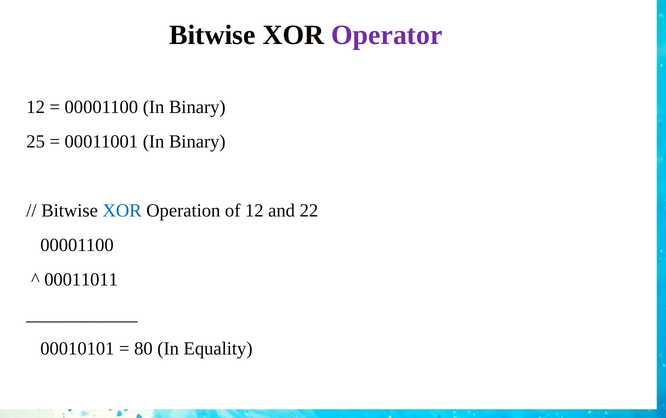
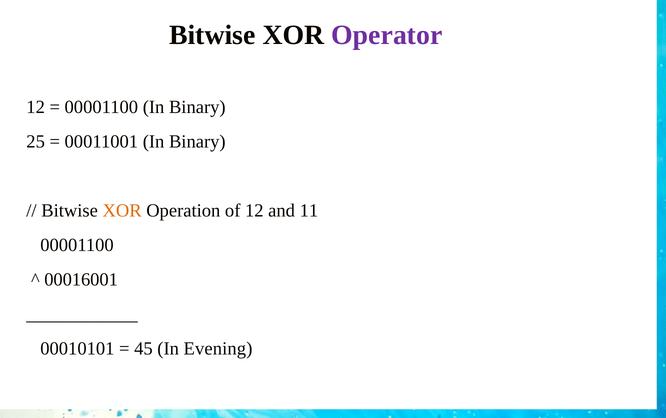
XOR colour: blue -> orange (122, 210)
22: 22 -> 11 (309, 210)
00011011: 00011011 -> 00016001 (81, 279)
80: 80 -> 45 (143, 348)
Equality: Equality -> Evening (218, 348)
